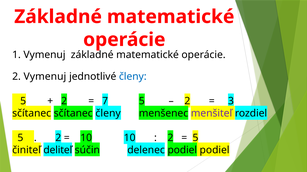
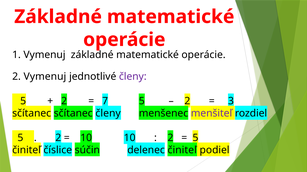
členy colour: blue -> purple (133, 77)
deliteľ: deliteľ -> číslice (58, 151)
delenec podiel: podiel -> činiteľ (182, 151)
